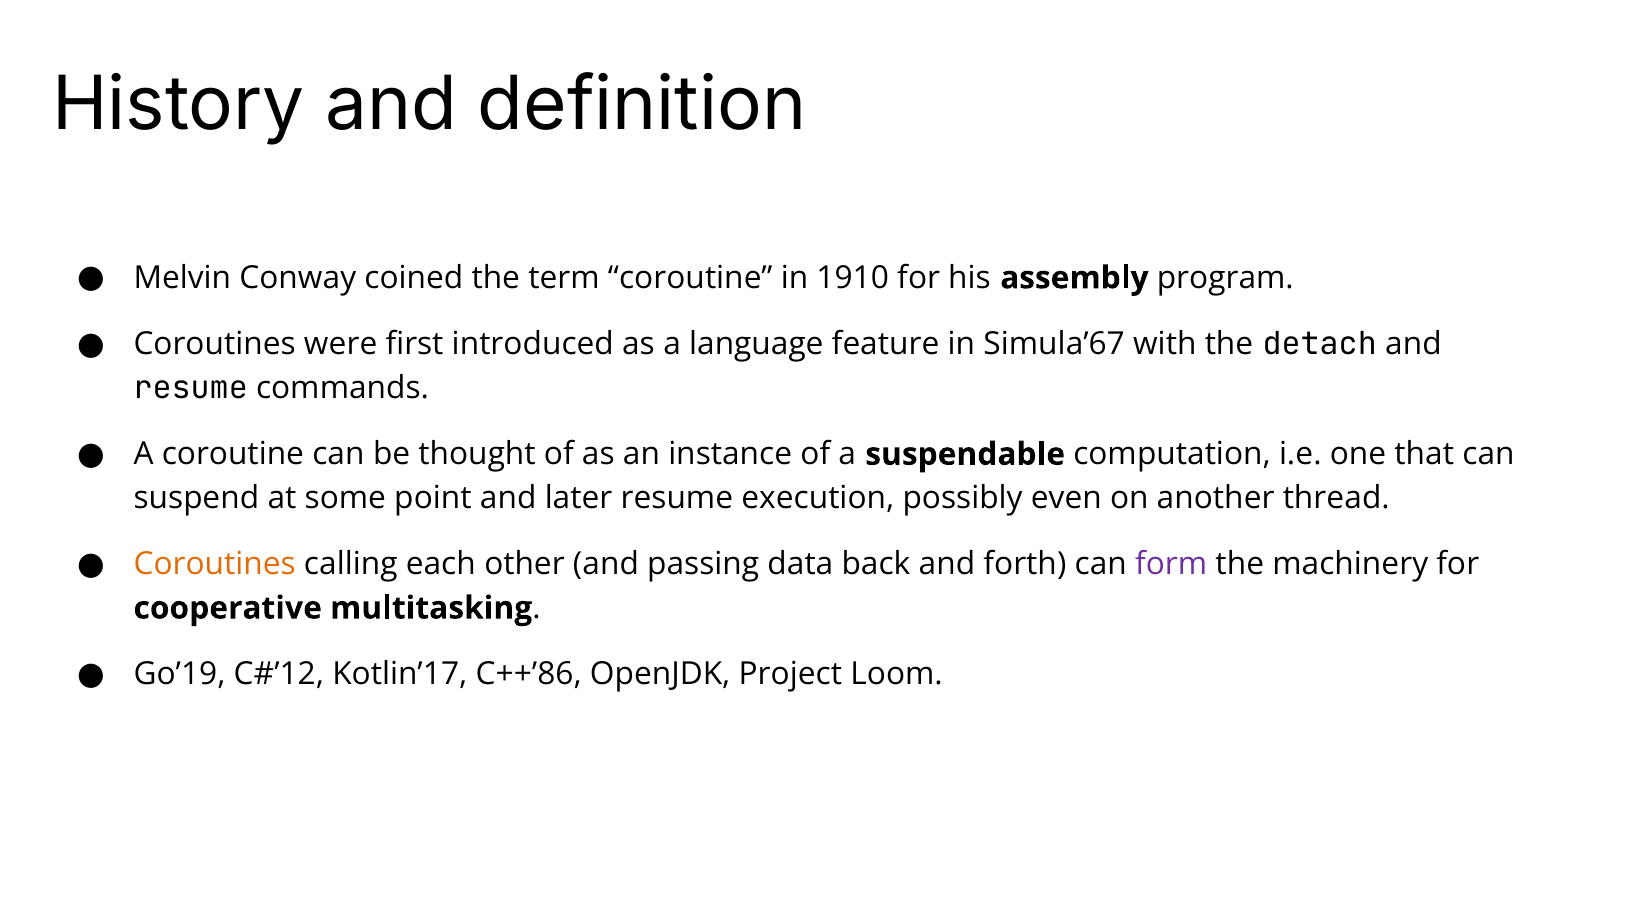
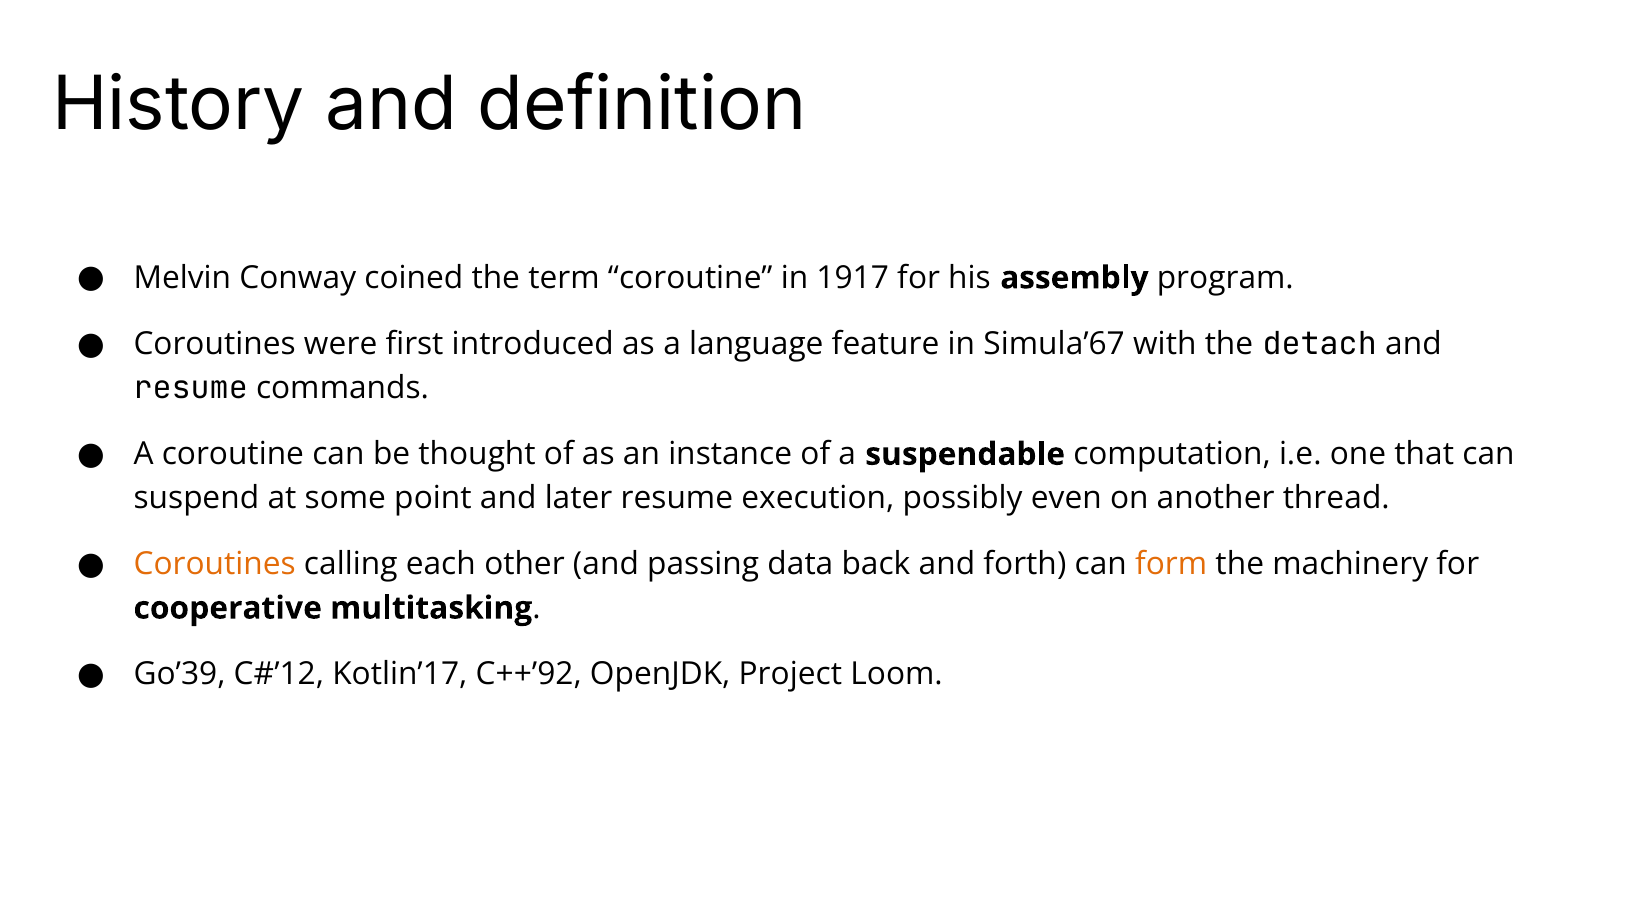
1910: 1910 -> 1917 (853, 278)
form colour: purple -> orange (1171, 564)
Go’19: Go’19 -> Go’39 (180, 674)
C++’86: C++’86 -> C++’92 (529, 674)
